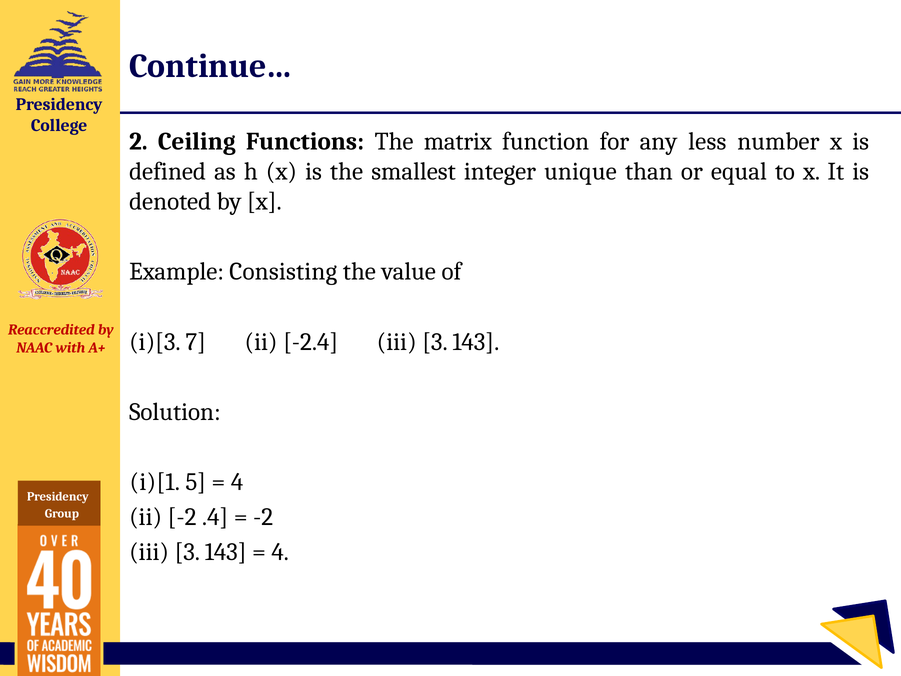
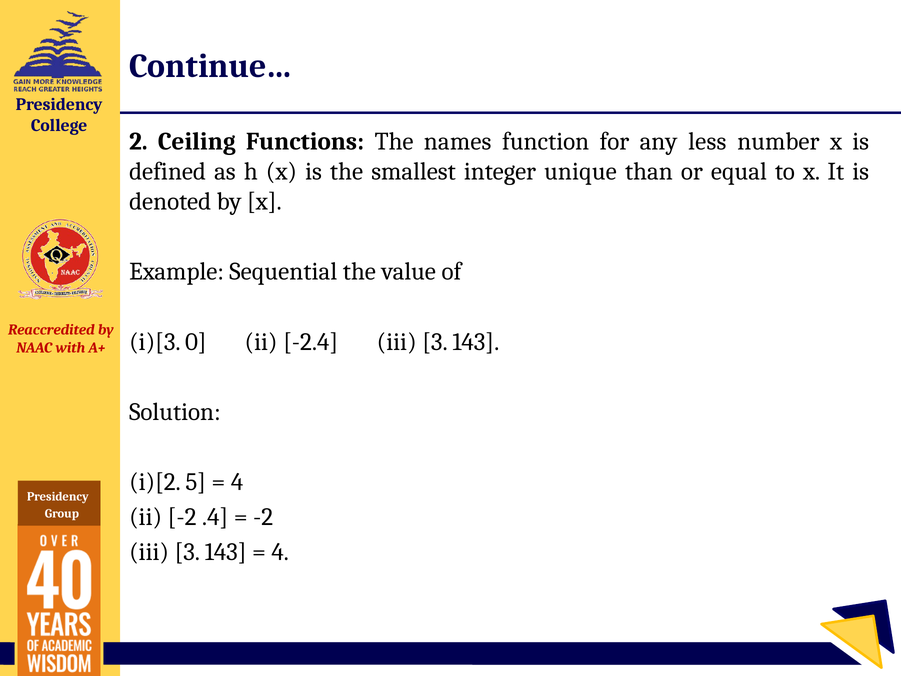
matrix: matrix -> names (458, 141)
Consisting: Consisting -> Sequential (283, 272)
7: 7 -> 0 (196, 342)
i)[1: i)[1 -> i)[2 (155, 482)
